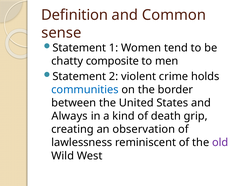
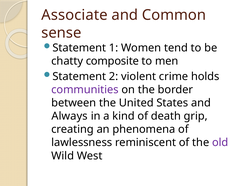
Definition: Definition -> Associate (75, 15)
communities colour: blue -> purple (85, 90)
observation: observation -> phenomena (144, 129)
